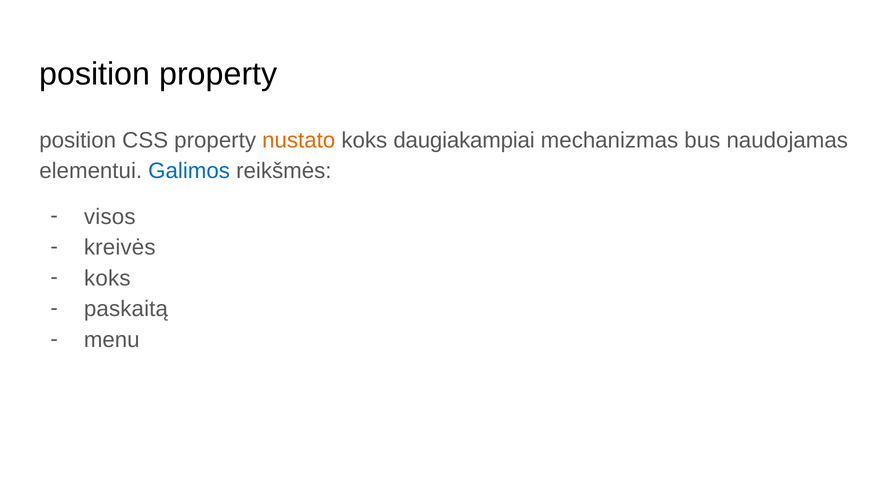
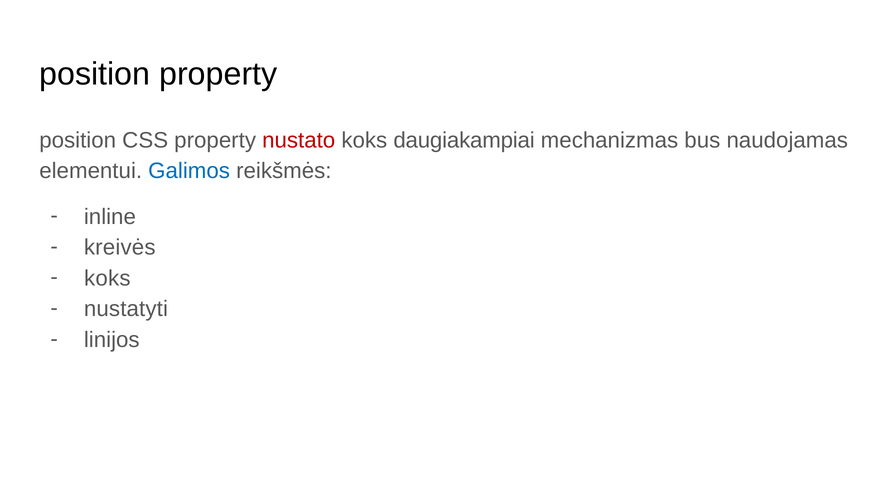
nustato colour: orange -> red (299, 140)
visos: visos -> inline (110, 217)
paskaitą: paskaitą -> nustatyti (126, 309)
menu: menu -> linijos (112, 340)
